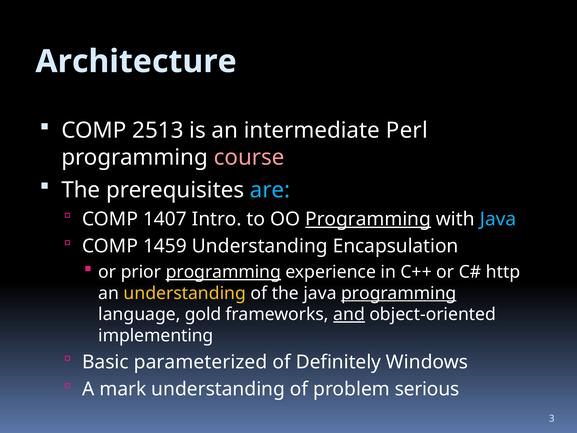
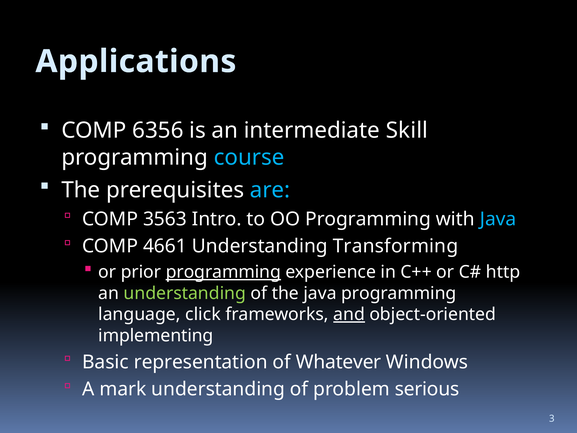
Architecture: Architecture -> Applications (136, 61)
2513: 2513 -> 6356 (158, 130)
Perl: Perl -> Skill (407, 130)
course colour: pink -> light blue (249, 157)
1407: 1407 -> 3563 (165, 219)
Programming underline: present -> none (368, 219)
1459: 1459 -> 4661 (165, 246)
Encapsulation: Encapsulation -> Transforming (395, 246)
understanding colour: yellow -> light green (185, 293)
programming underline: present -> none (399, 293)
gold: gold -> click (203, 314)
parameterized: parameterized -> representation (201, 362)
Definitely: Definitely -> Whatever (338, 362)
